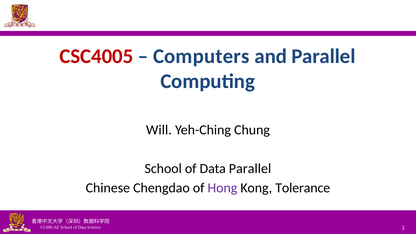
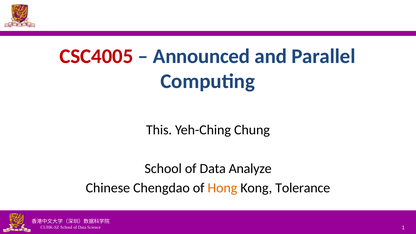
Computers: Computers -> Announced (201, 56)
Will: Will -> This (159, 130)
Data Parallel: Parallel -> Analyze (250, 169)
Hong colour: purple -> orange (222, 188)
